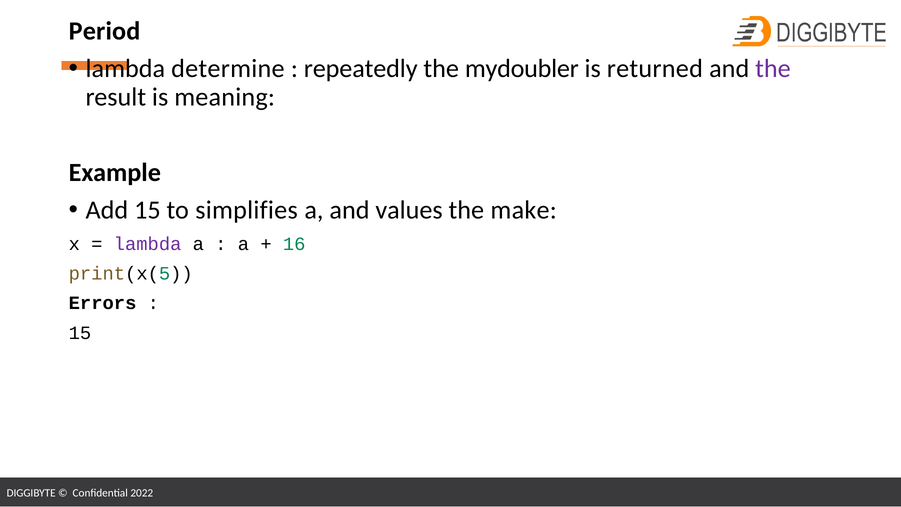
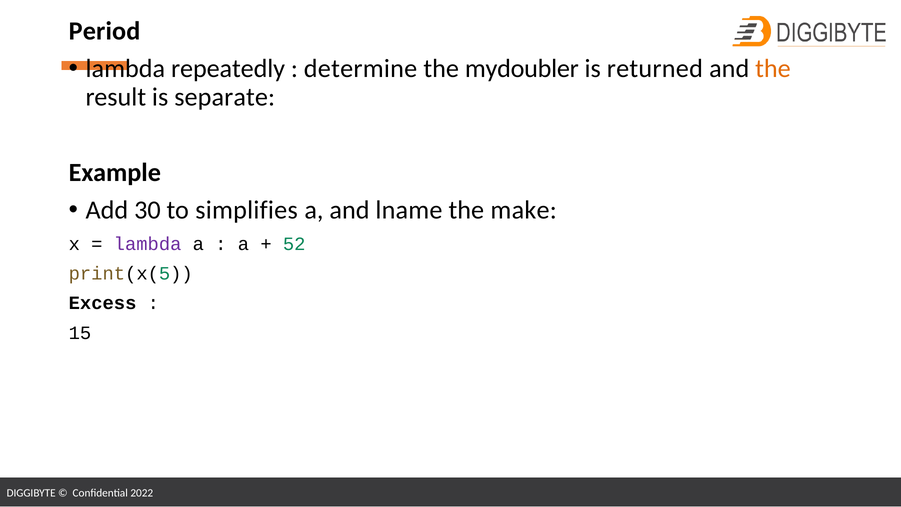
determine: determine -> repeatedly (228, 69)
repeatedly: repeatedly -> determine (361, 69)
the colour: purple -> orange (773, 69)
meaning: meaning -> separate (225, 97)
Add 15: 15 -> 30 (147, 210)
values: values -> lname (409, 210)
16: 16 -> 52 (294, 244)
Errors: Errors -> Excess (103, 303)
